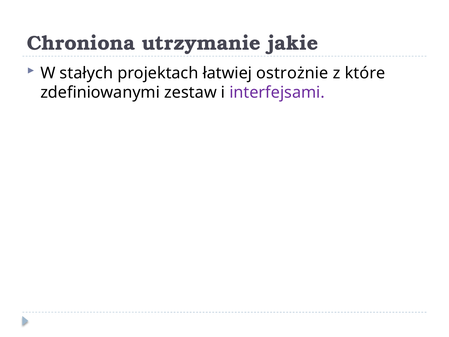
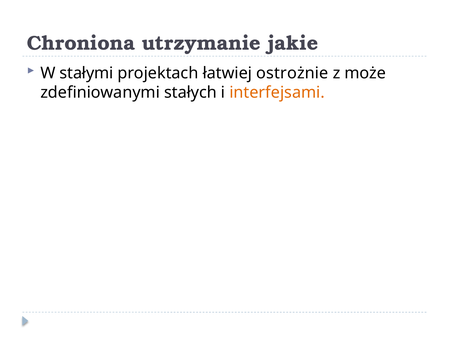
stałych: stałych -> stałymi (87, 73)
które: które -> może (365, 73)
zestaw: zestaw -> stałych (191, 92)
interfejsami colour: purple -> orange (277, 92)
